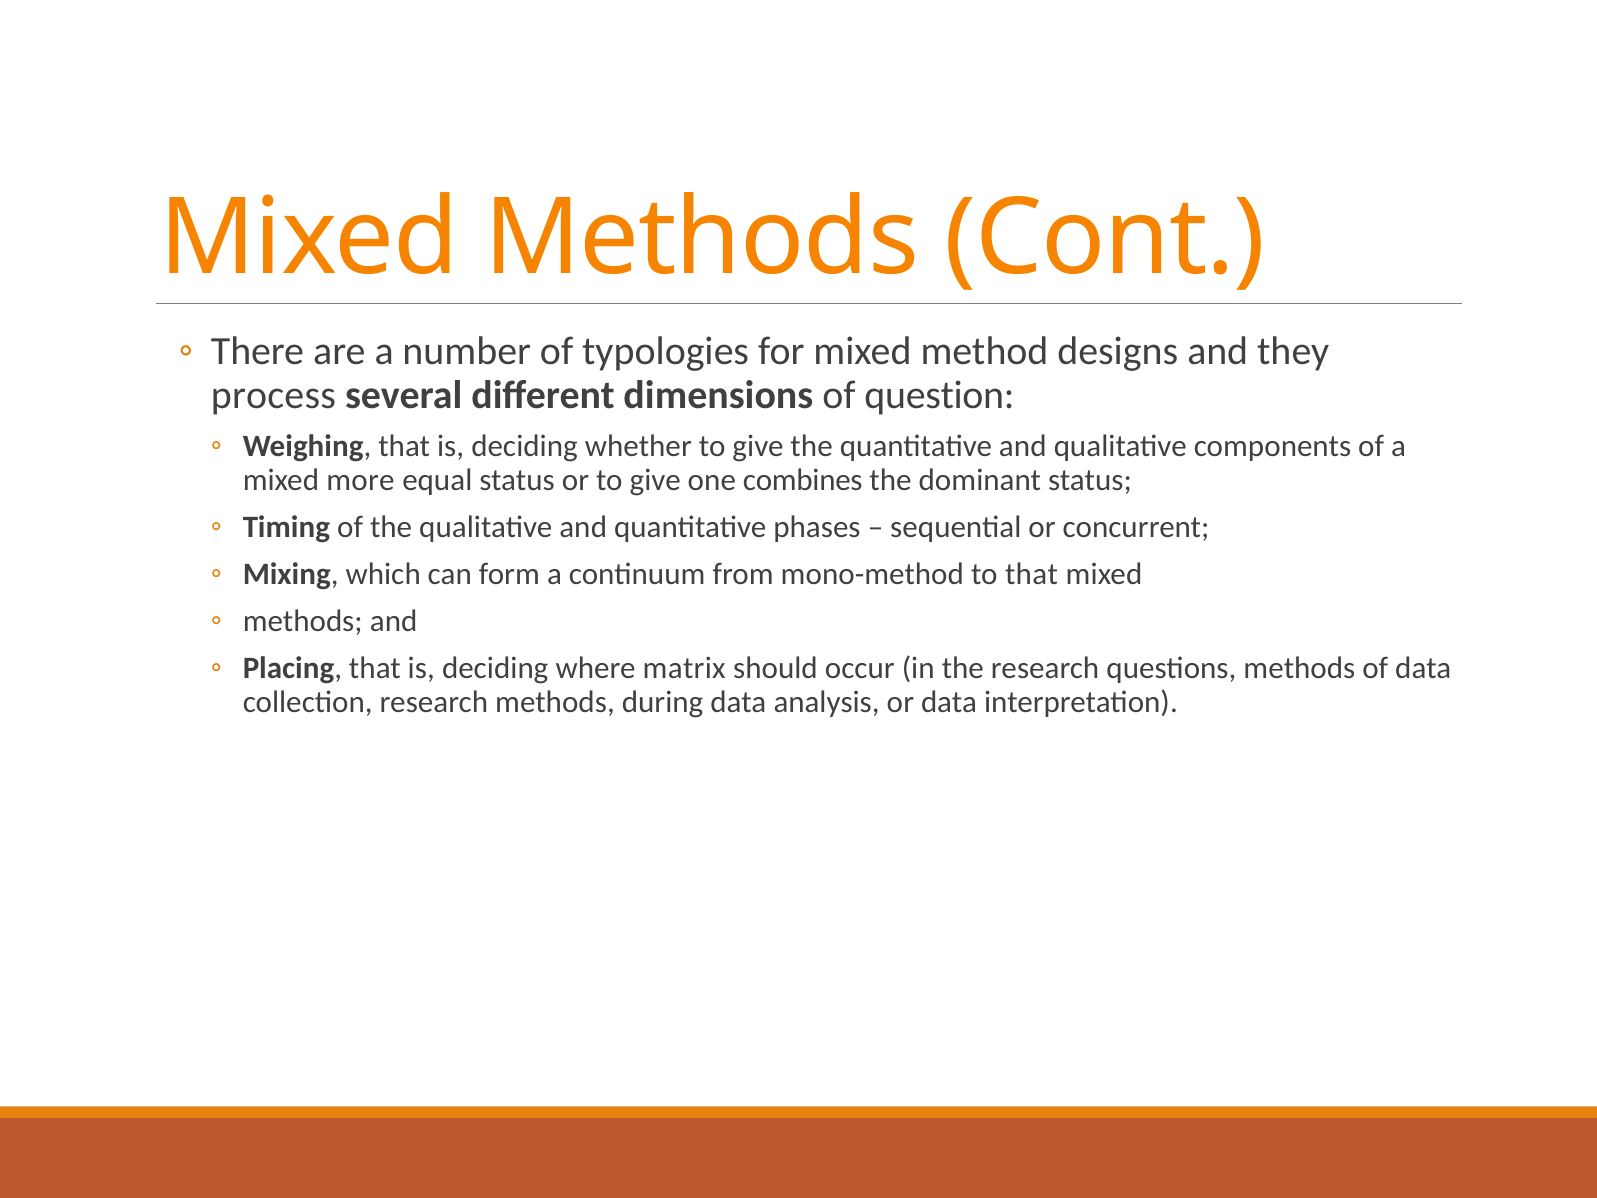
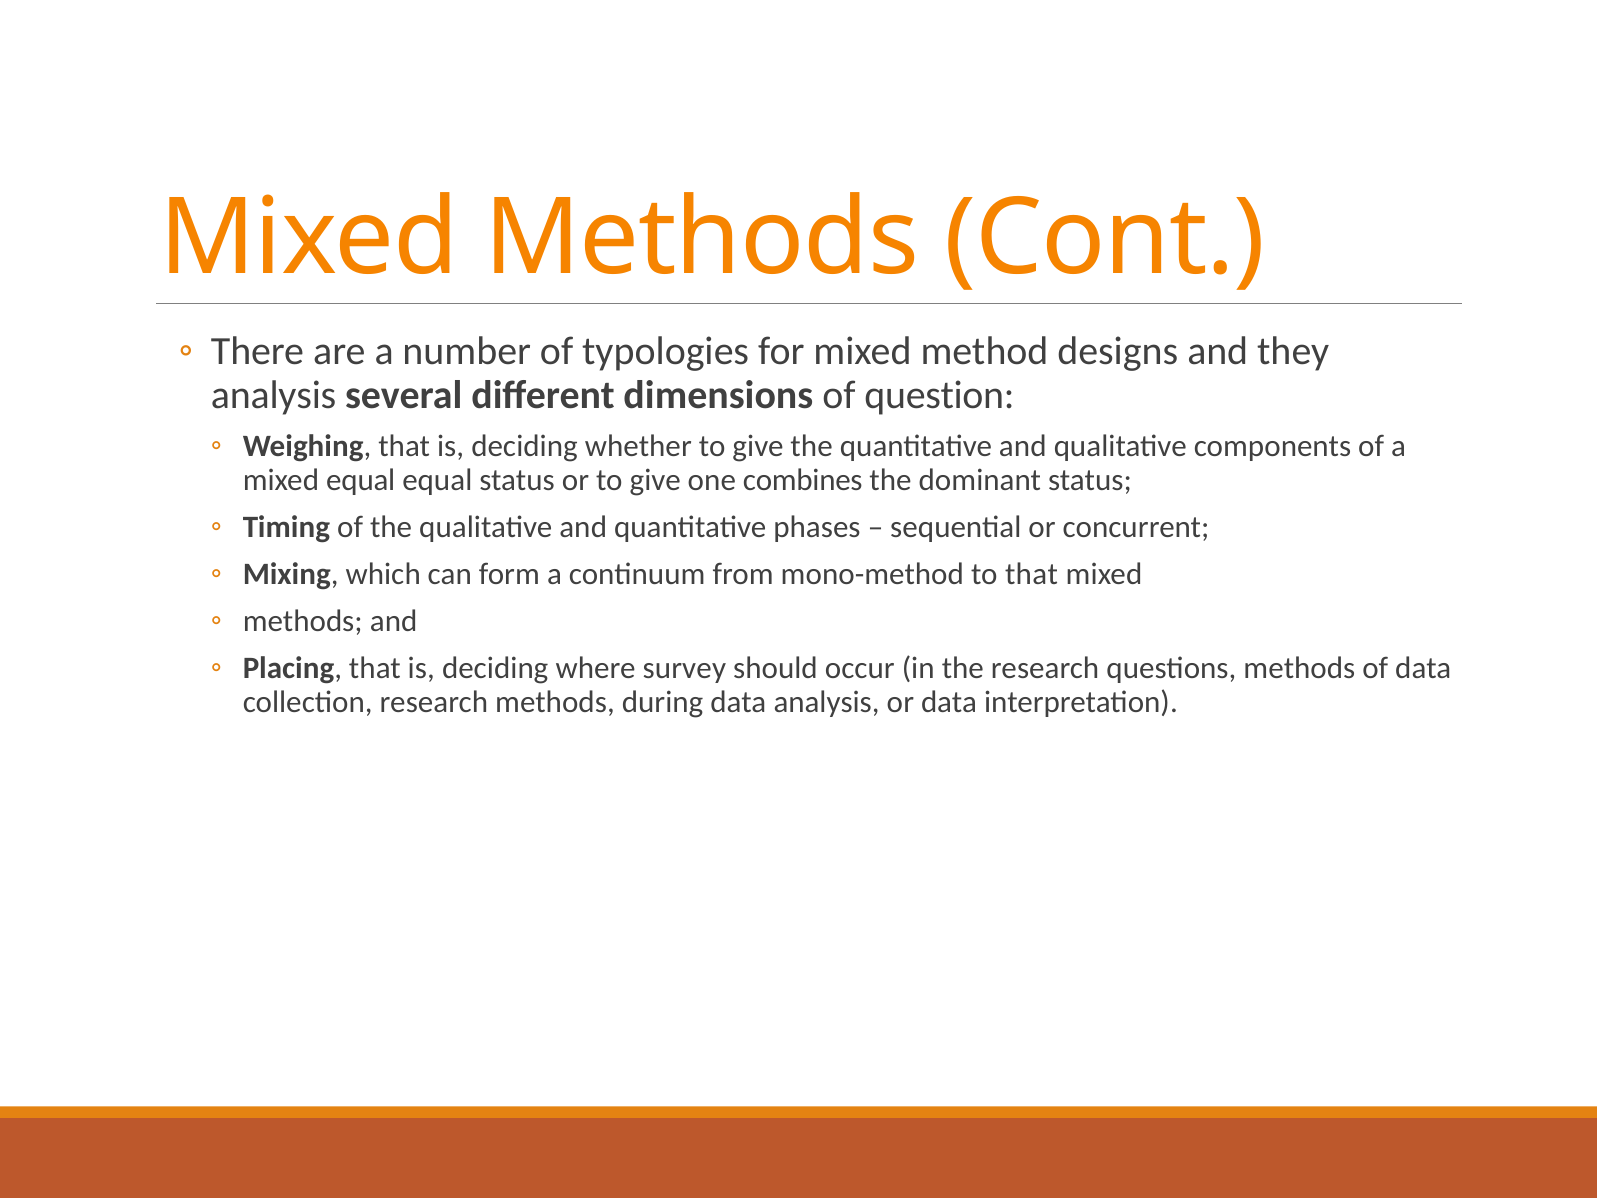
process: process -> analysis (274, 395)
mixed more: more -> equal (361, 480)
matrix: matrix -> survey (684, 668)
